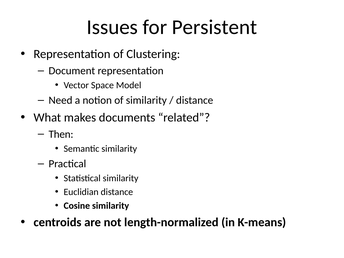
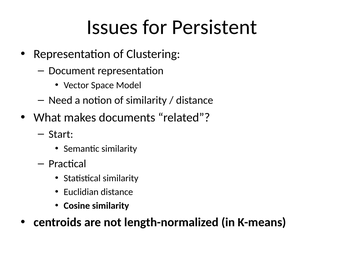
Then: Then -> Start (61, 134)
